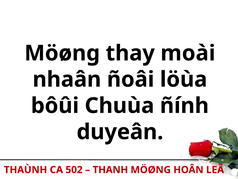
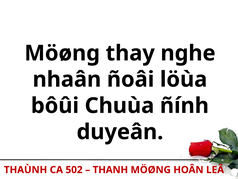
moài: moài -> nghe (188, 53)
